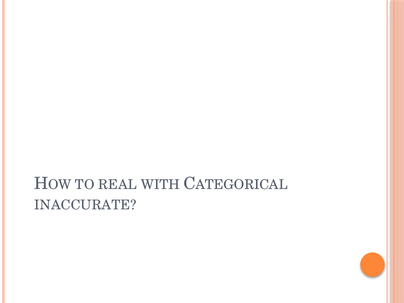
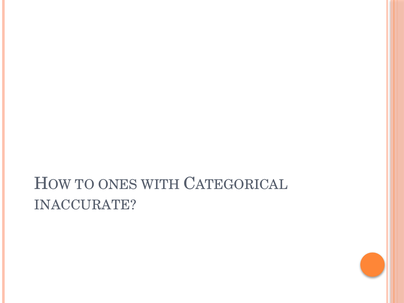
REAL: REAL -> ONES (118, 185)
